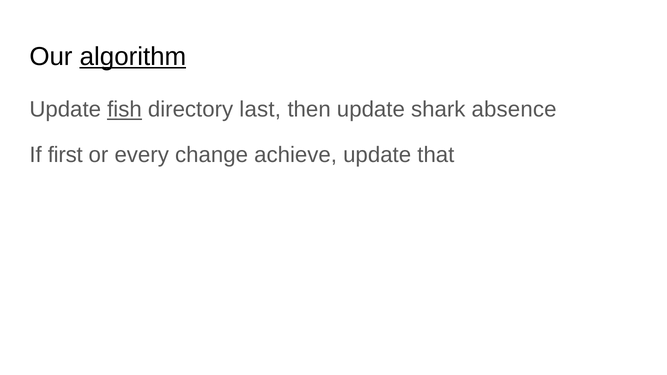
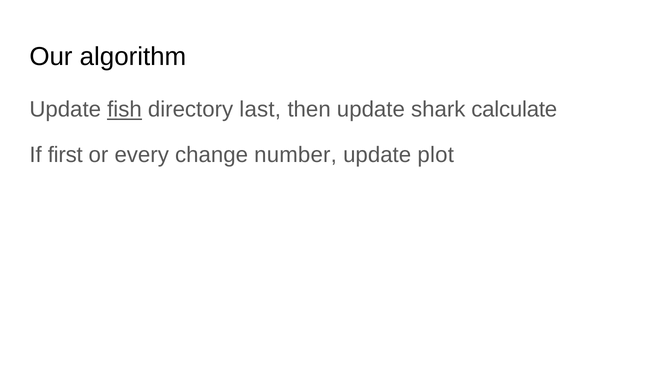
algorithm underline: present -> none (133, 57)
absence: absence -> calculate (514, 110)
achieve: achieve -> number (296, 155)
that: that -> plot (436, 155)
